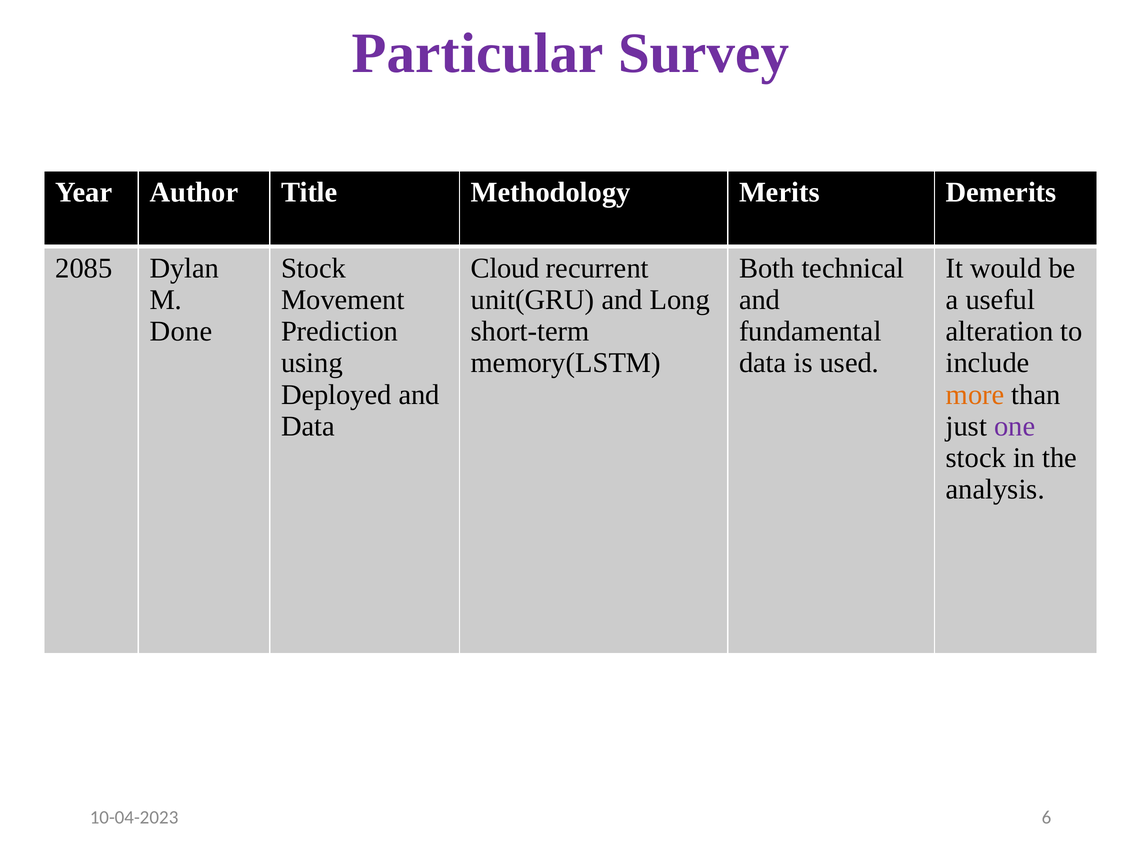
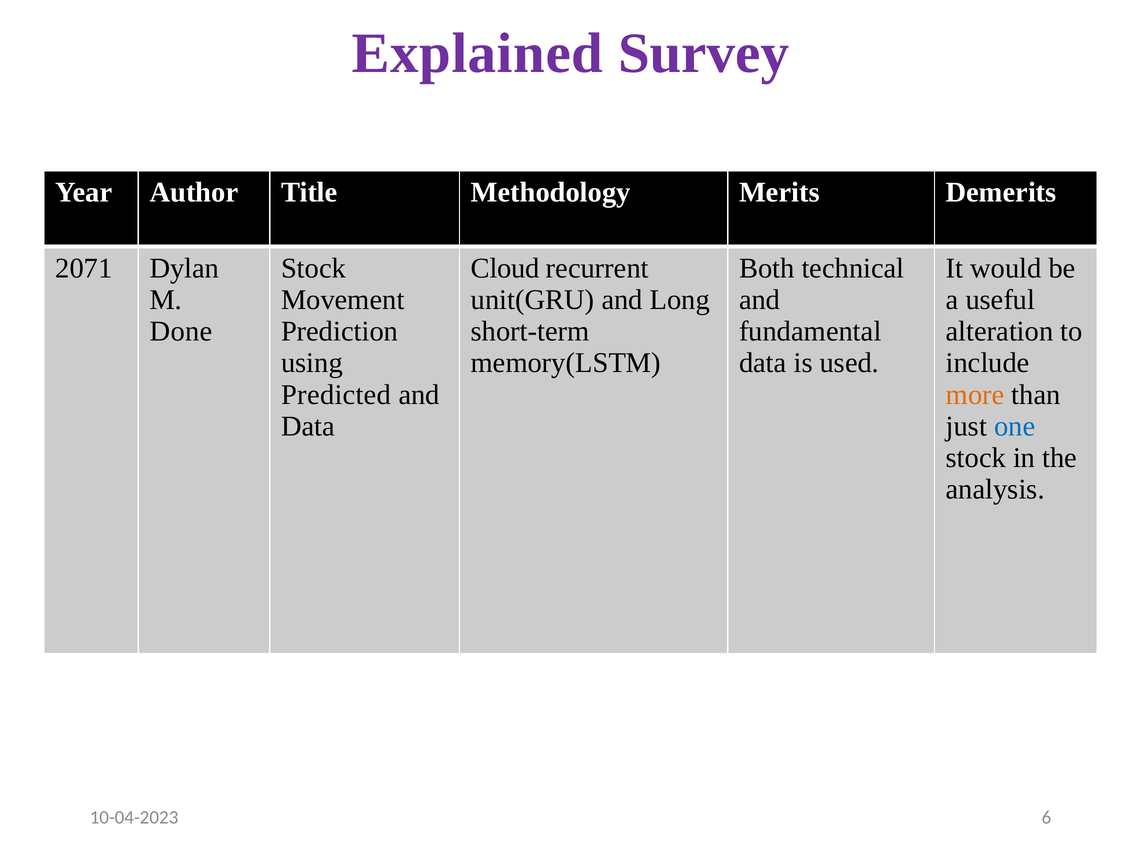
Particular: Particular -> Explained (477, 53)
2085: 2085 -> 2071 (84, 268)
Deployed: Deployed -> Predicted (336, 395)
one colour: purple -> blue (1015, 426)
